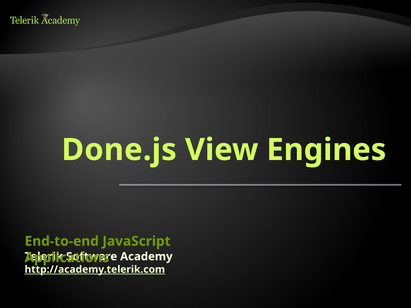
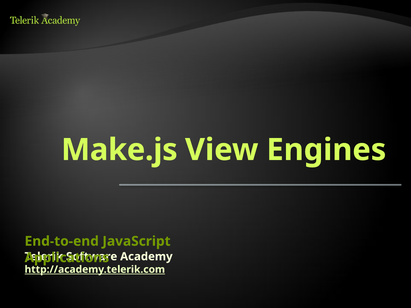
Done.js: Done.js -> Make.js (119, 150)
